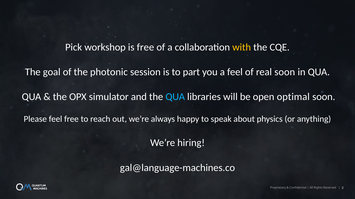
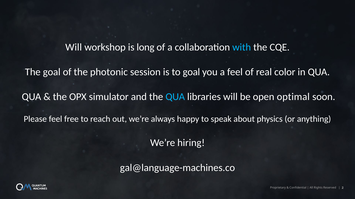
Pick: Pick -> Will (74, 47)
is free: free -> long (146, 47)
with colour: yellow -> light blue (242, 47)
to part: part -> goal (191, 72)
real soon: soon -> color (285, 72)
